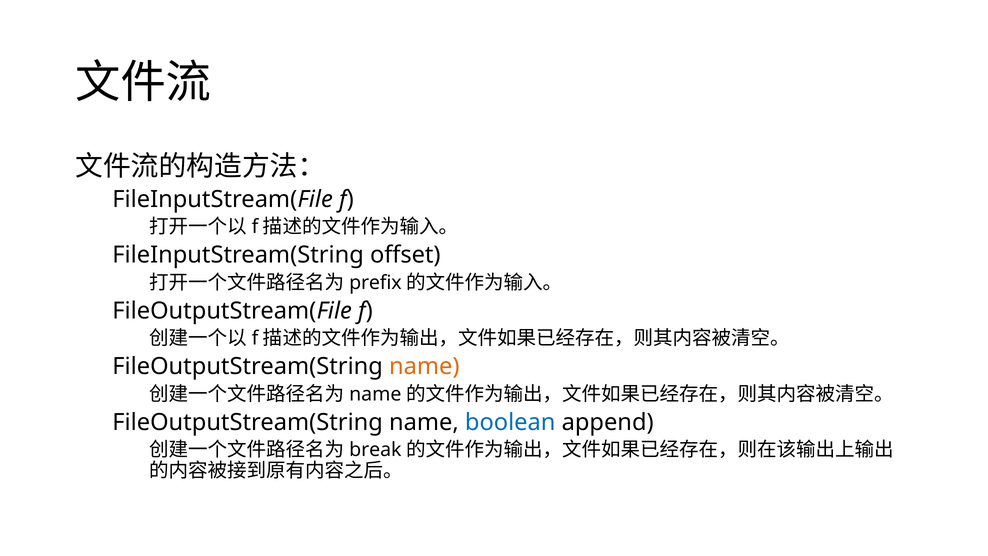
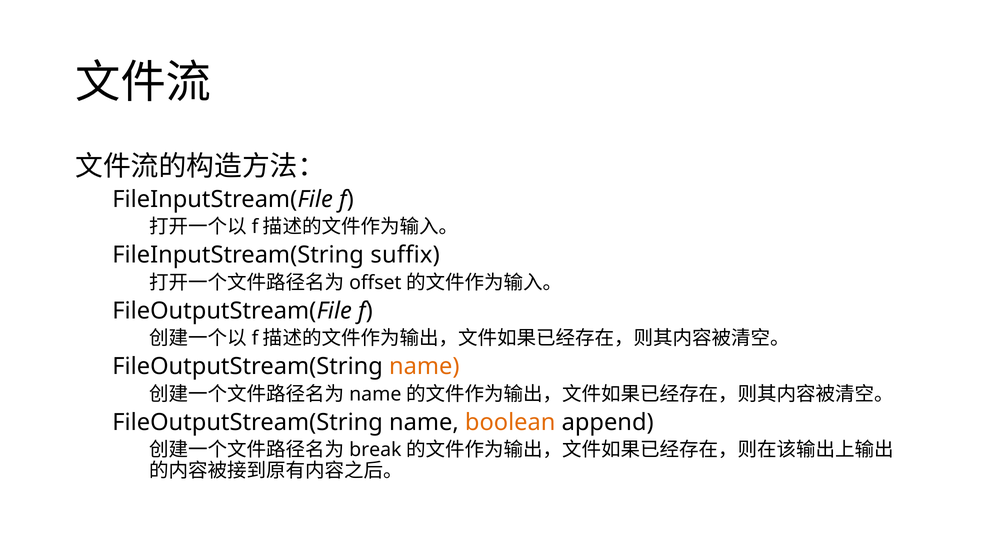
offset: offset -> suffix (405, 255)
prefix: prefix -> offset (375, 282)
boolean colour: blue -> orange (510, 422)
